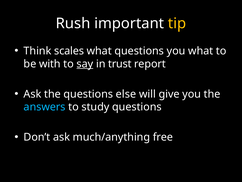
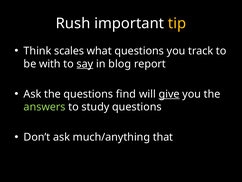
you what: what -> track (201, 51)
trust: trust -> blog (120, 64)
else: else -> find (126, 94)
give underline: none -> present (169, 94)
answers colour: light blue -> light green (45, 107)
free: free -> that (163, 137)
